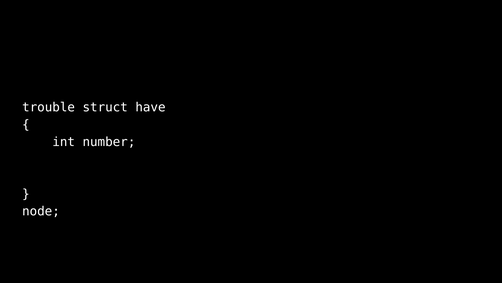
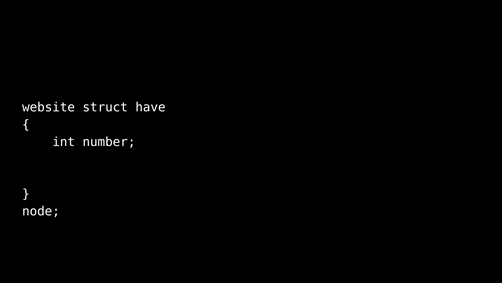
trouble: trouble -> website (49, 107)
